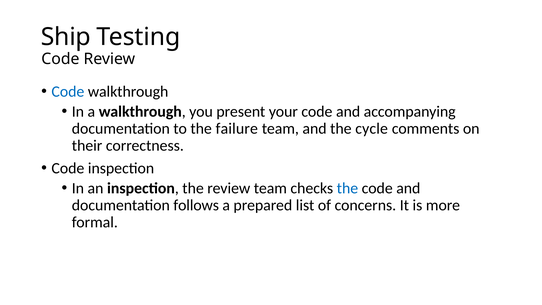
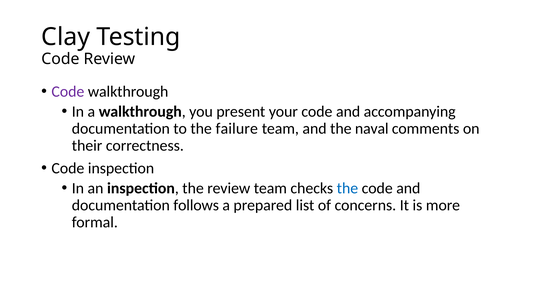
Ship: Ship -> Clay (66, 37)
Code colour: blue -> purple (68, 92)
cycle: cycle -> naval (372, 129)
